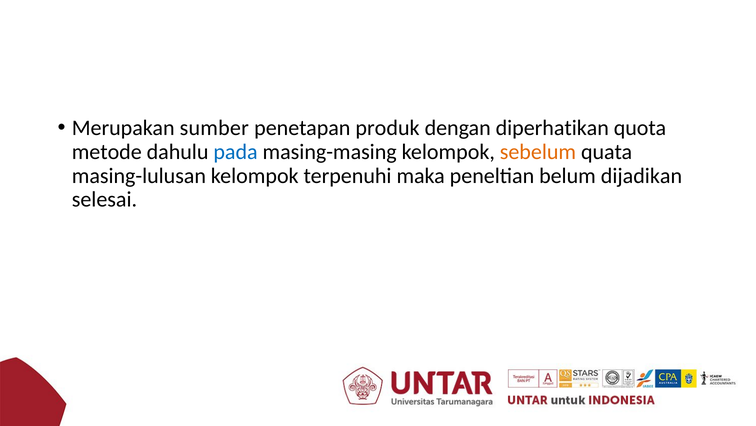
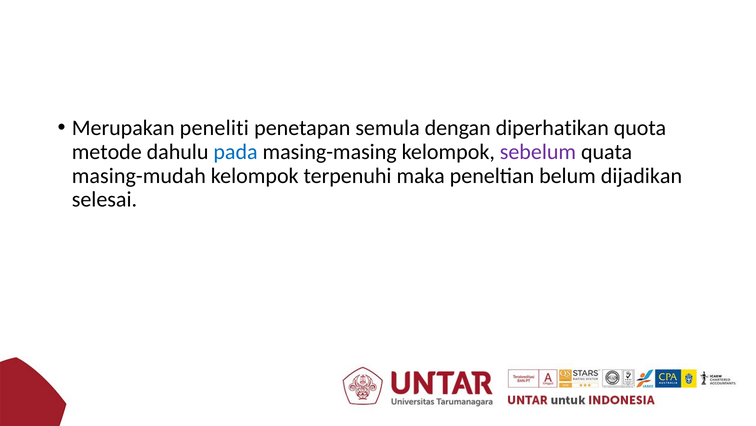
sumber: sumber -> peneliti (214, 128)
produk: produk -> semula (388, 128)
sebelum colour: orange -> purple (538, 152)
masing-lulusan: masing-lulusan -> masing-mudah (139, 175)
